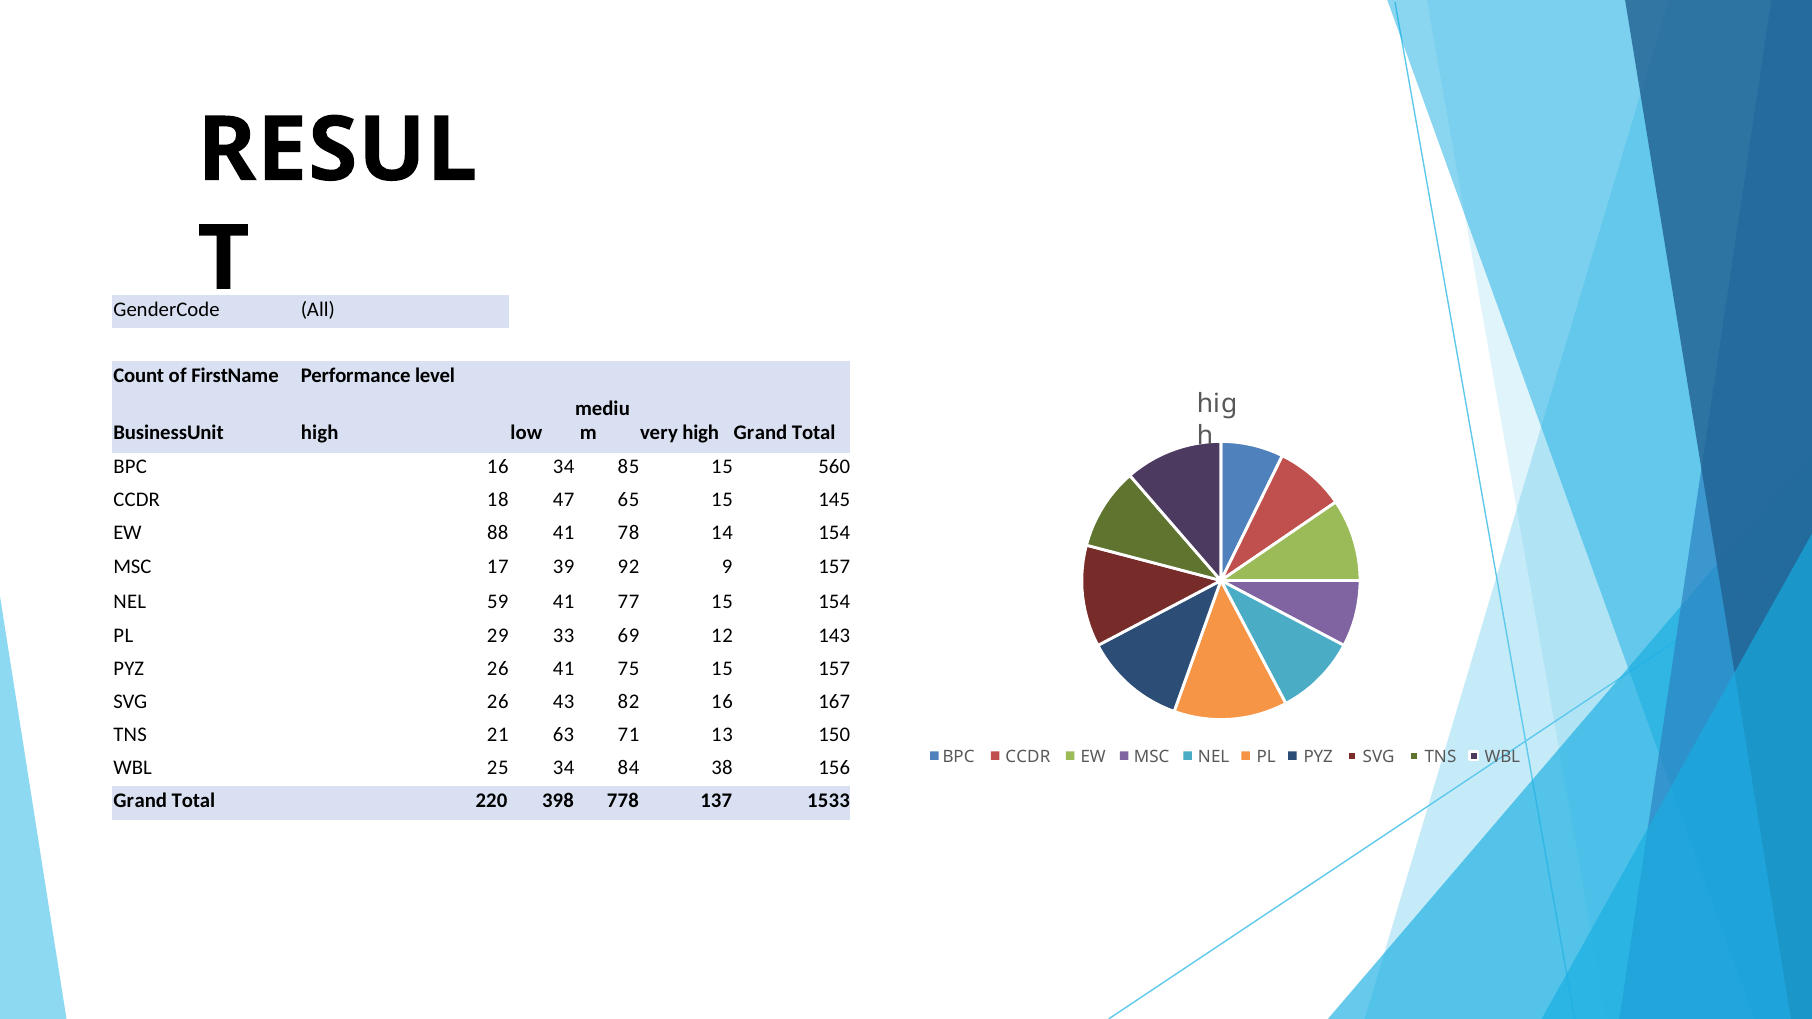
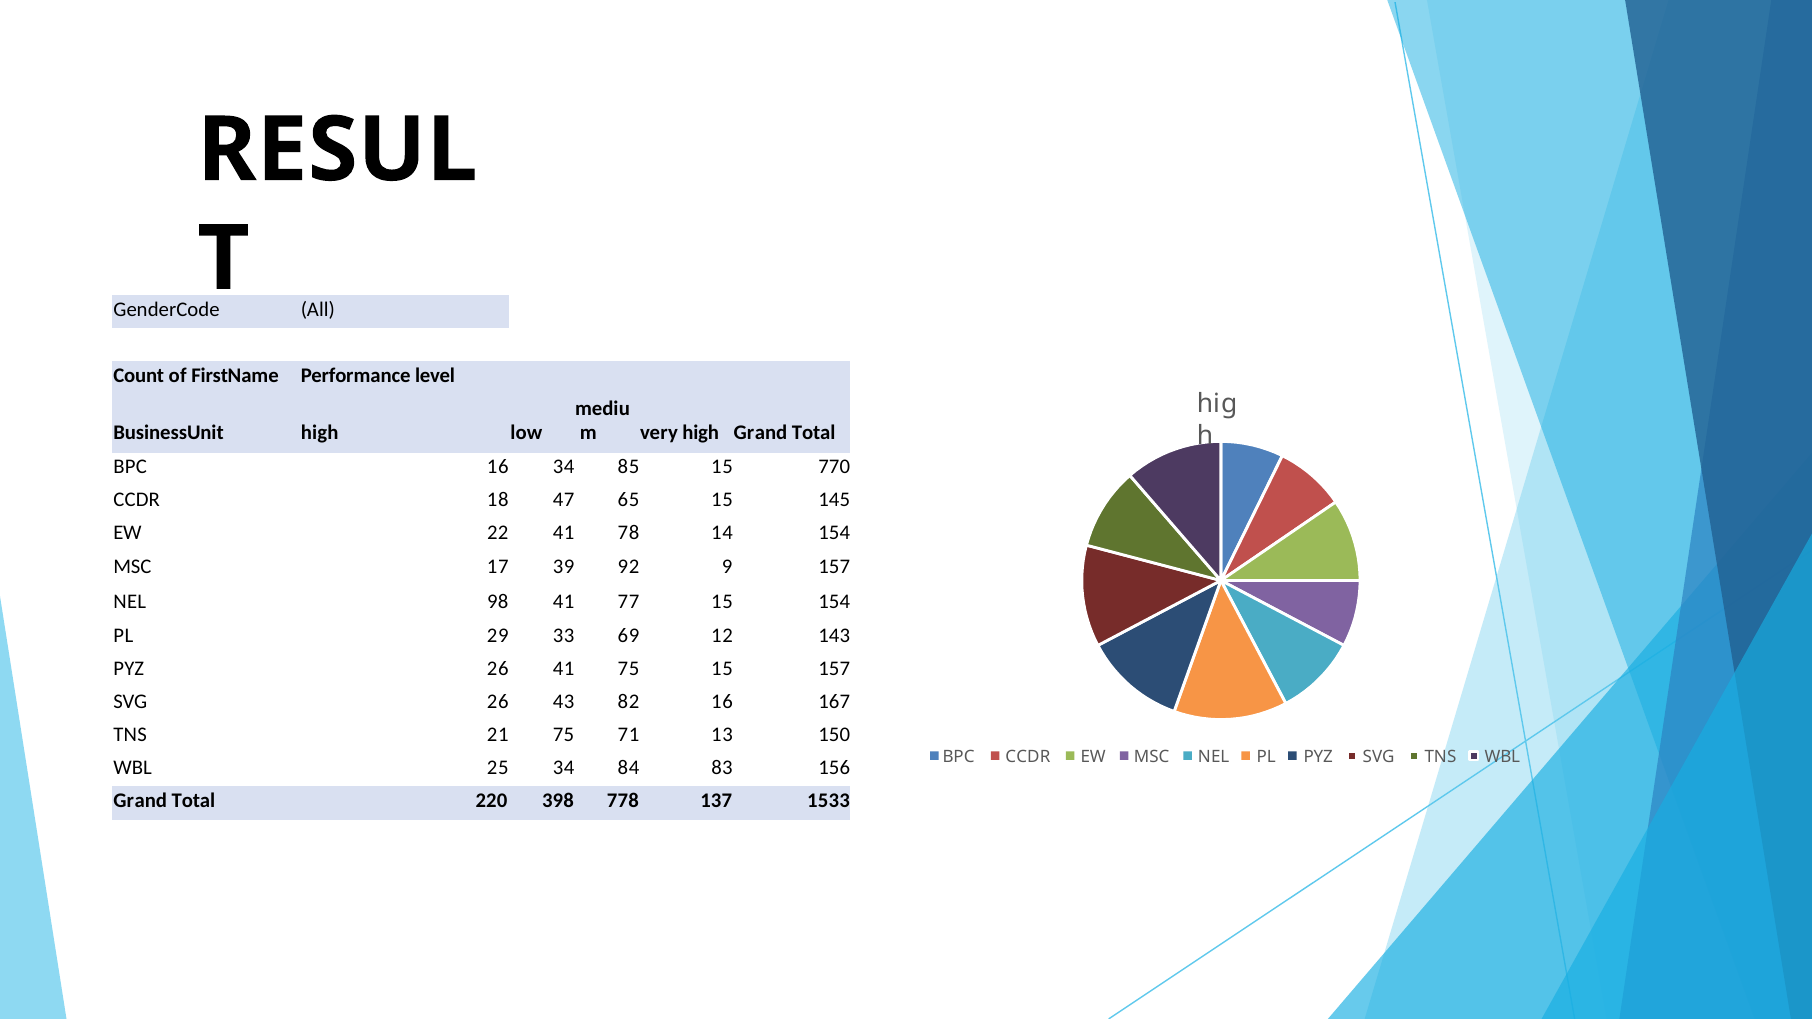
560: 560 -> 770 (834, 467)
88: 88 -> 22 (498, 533)
59: 59 -> 98 (498, 602)
21 63: 63 -> 75 (564, 735)
38: 38 -> 83 (722, 768)
